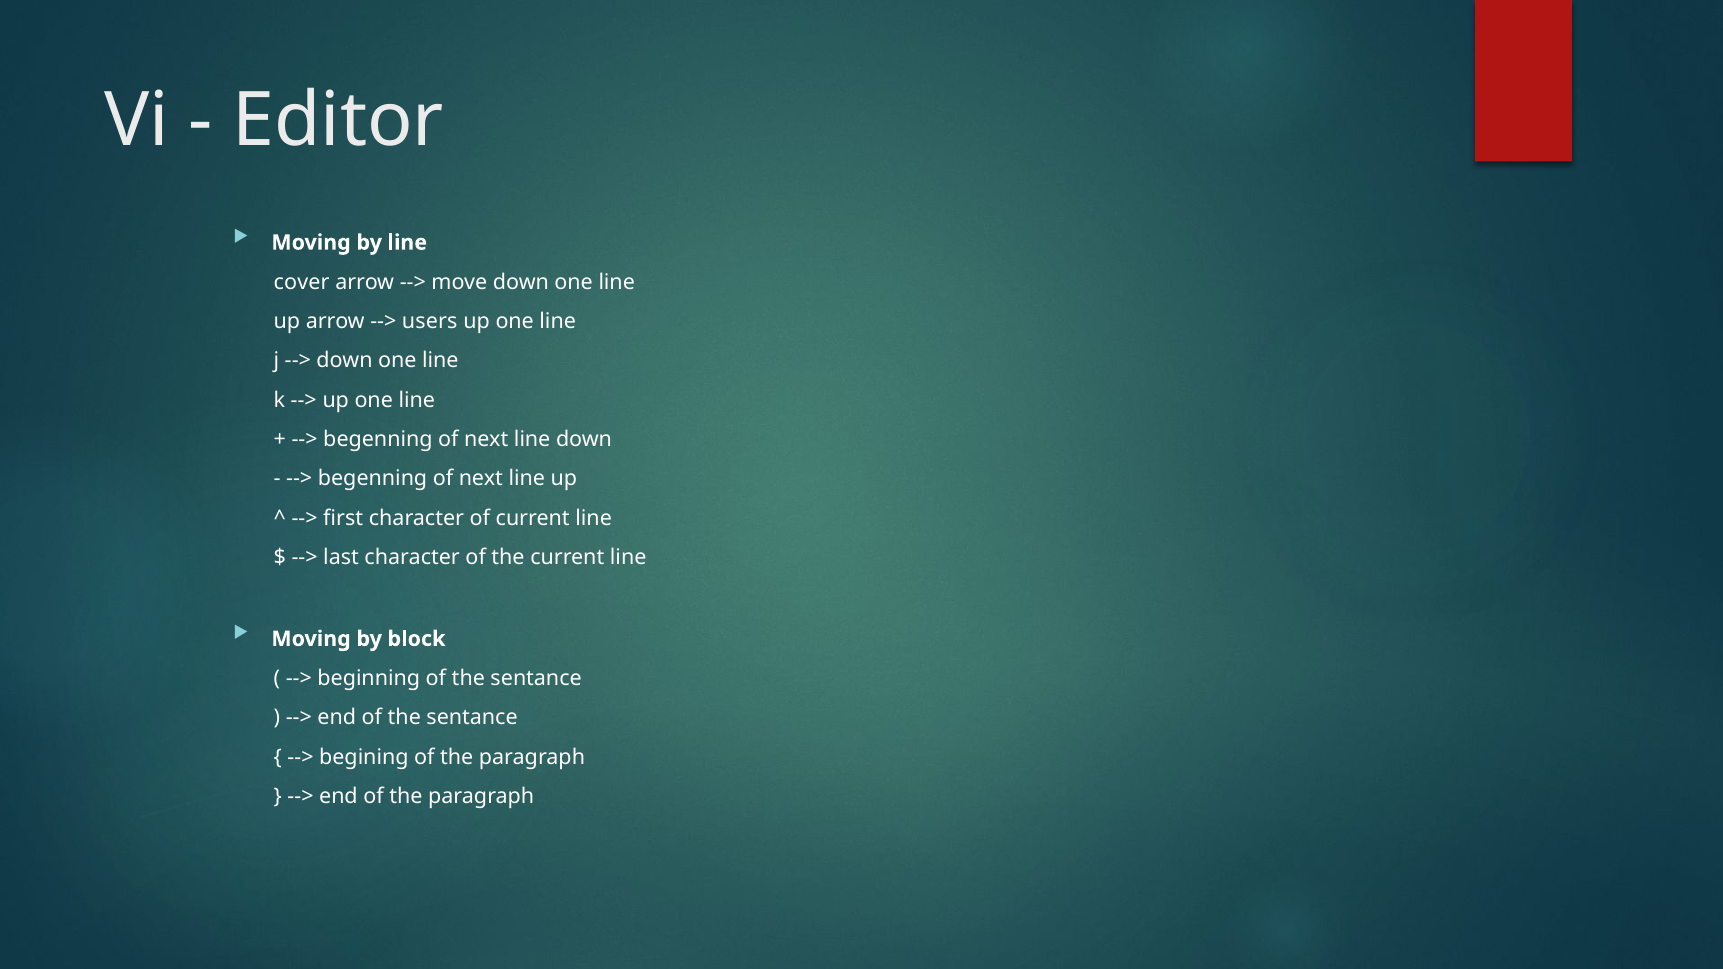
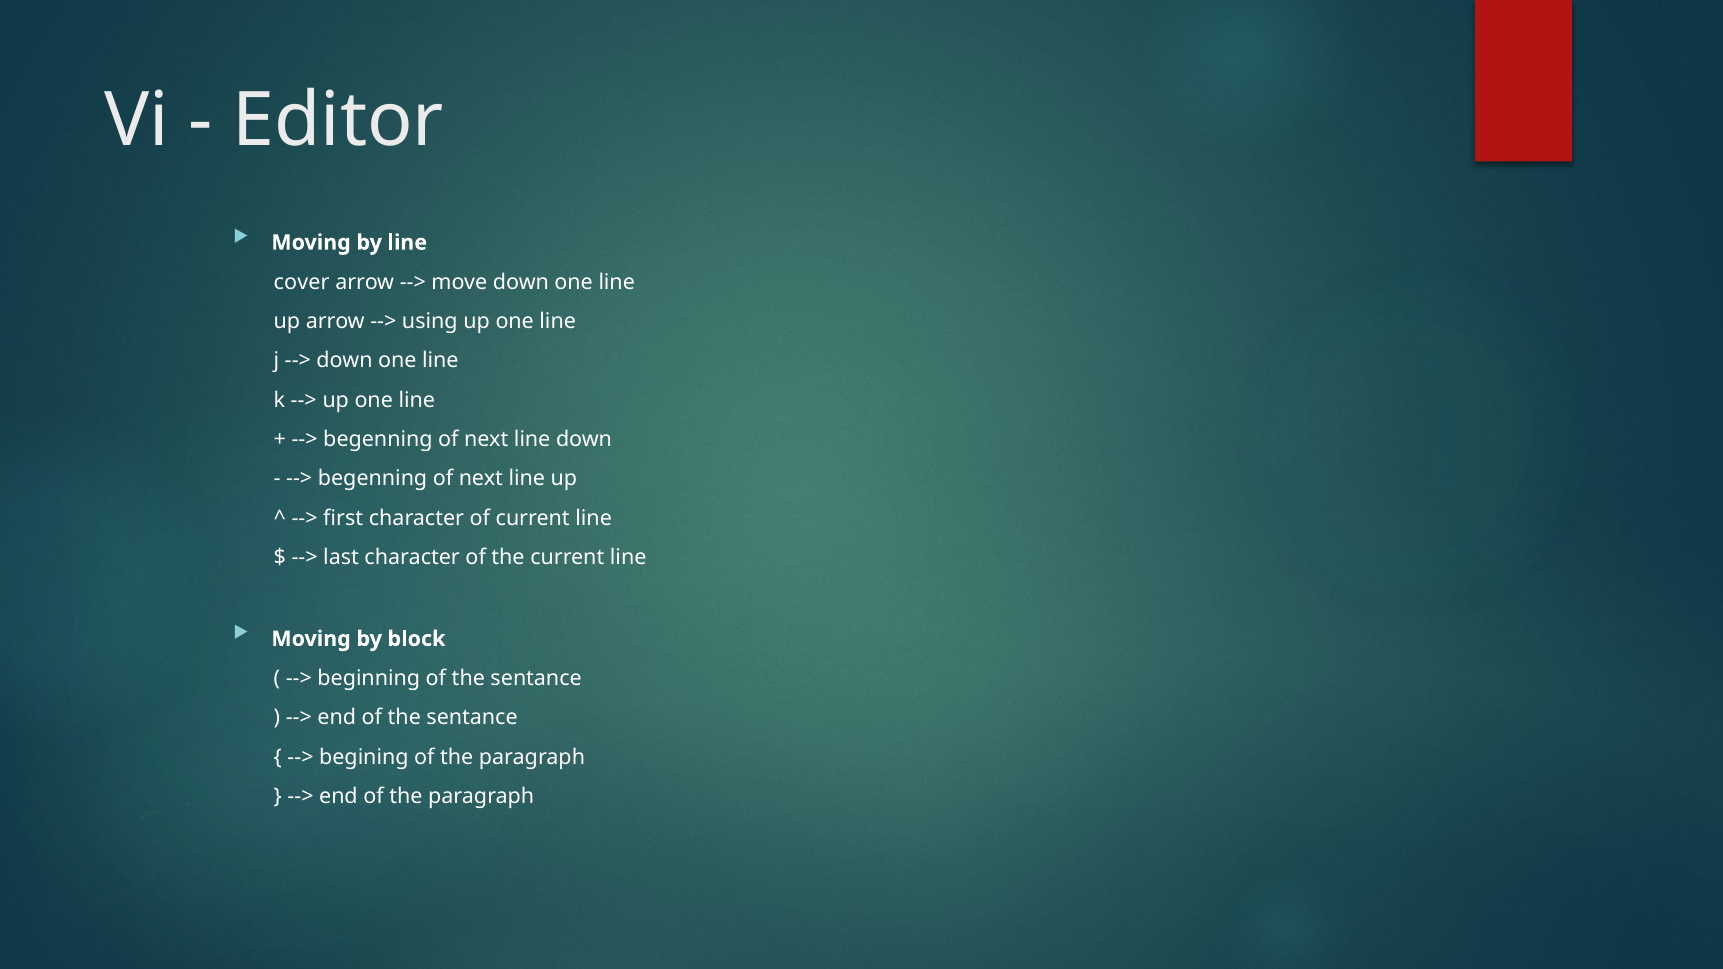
users: users -> using (430, 321)
